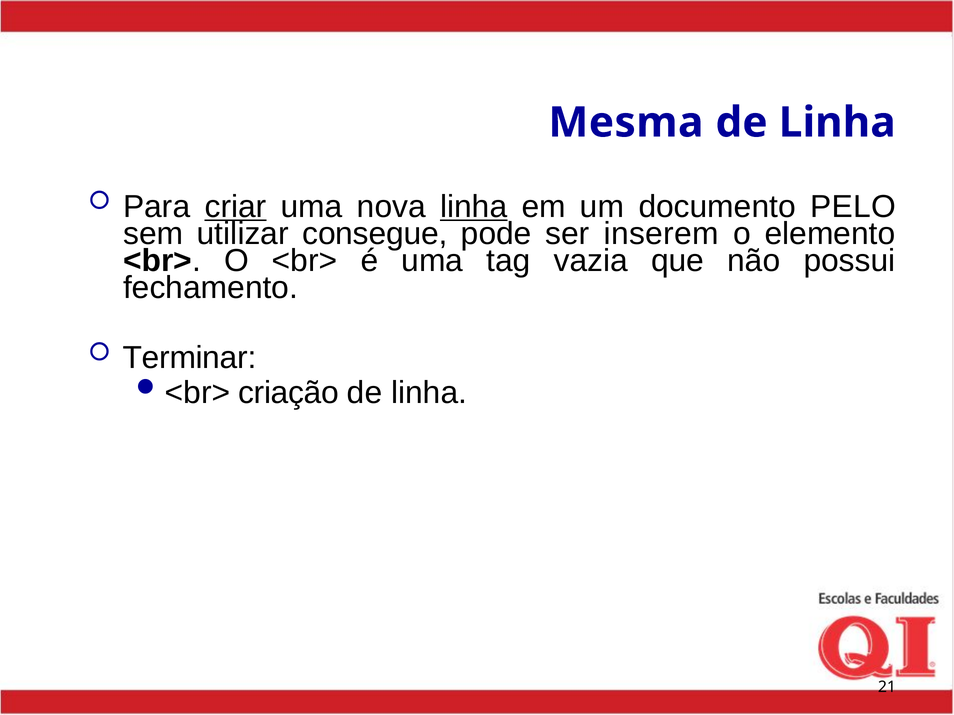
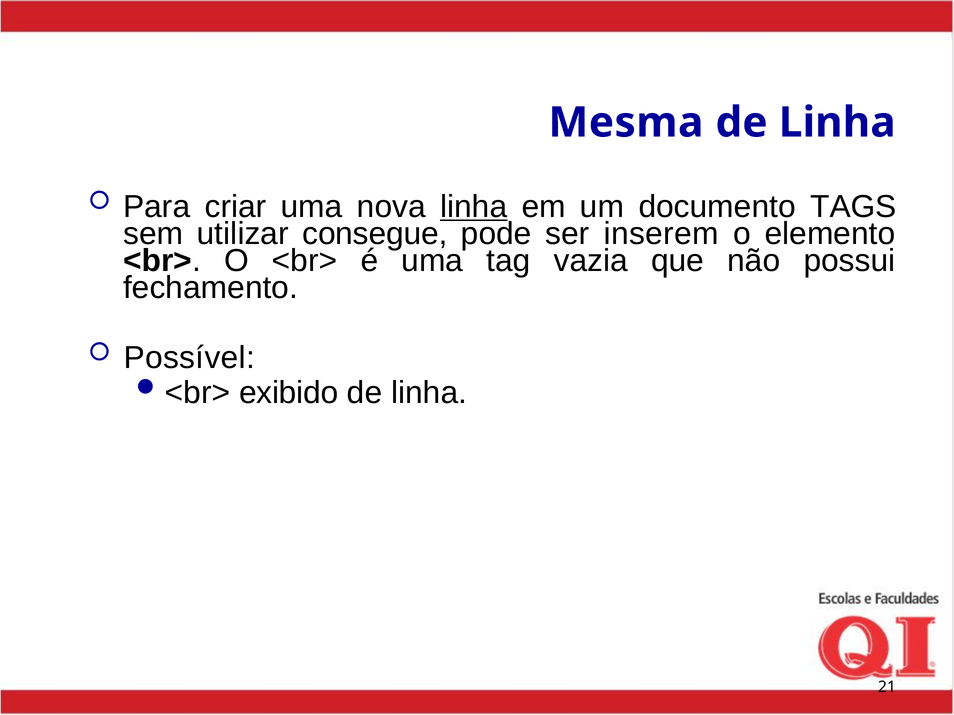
criar underline: present -> none (236, 207)
PELO: PELO -> TAGS (853, 207)
Terminar: Terminar -> Possível (189, 358)
criação: criação -> exibido (289, 393)
